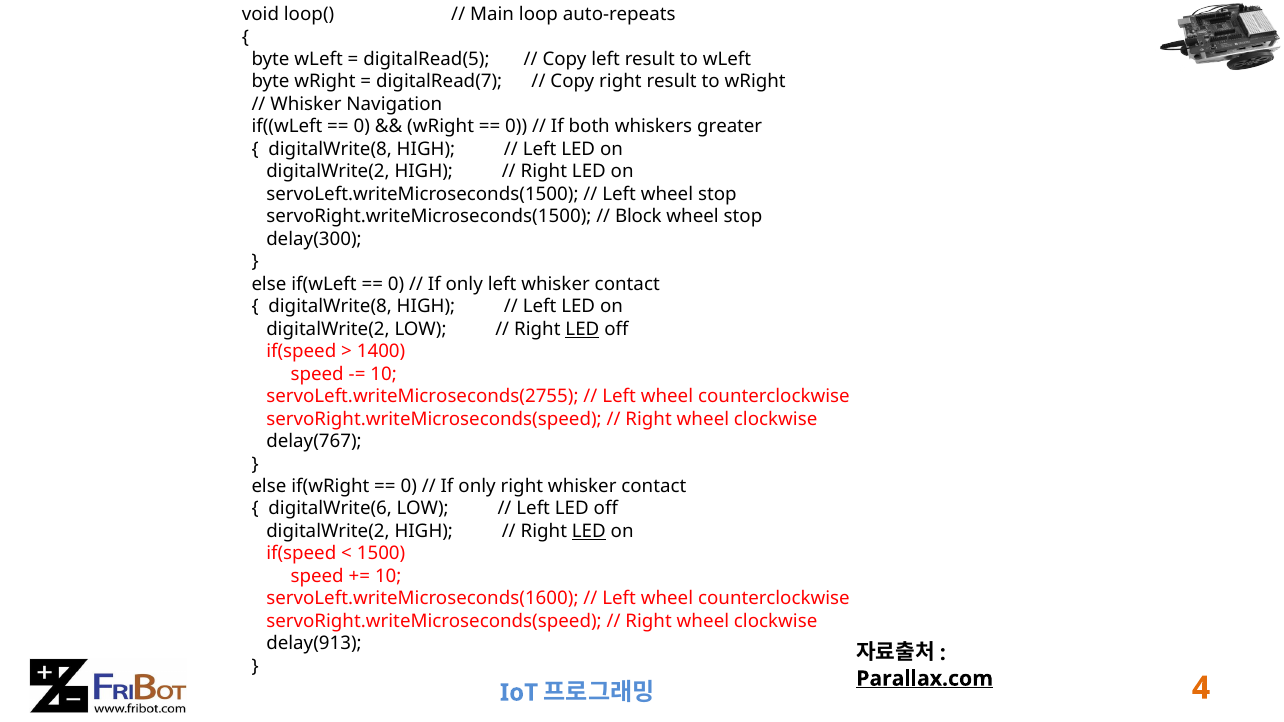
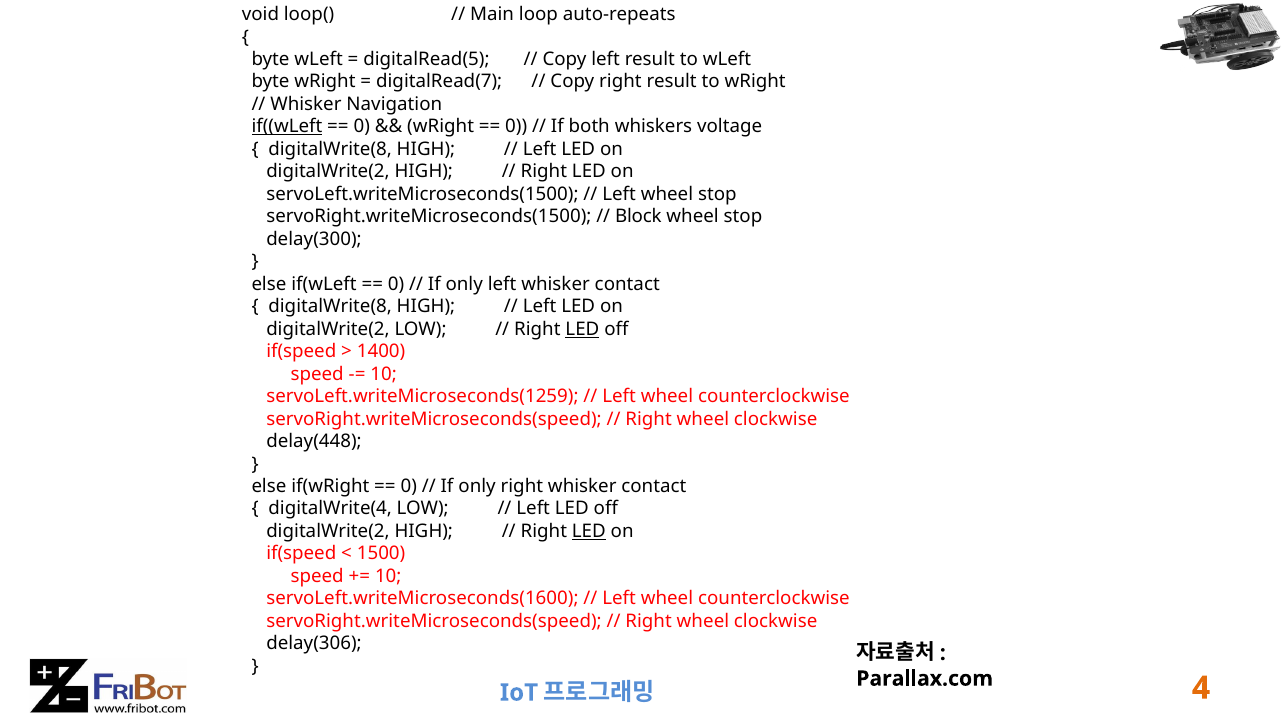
if((wLeft underline: none -> present (287, 127)
greater: greater -> voltage (730, 127)
servoLeft.writeMicroseconds(2755: servoLeft.writeMicroseconds(2755 -> servoLeft.writeMicroseconds(1259 (422, 397)
delay(767: delay(767 -> delay(448 (314, 442)
digitalWrite(6: digitalWrite(6 -> digitalWrite(4 (330, 509)
delay(913: delay(913 -> delay(306 (314, 644)
Parallax.com underline: present -> none (925, 679)
